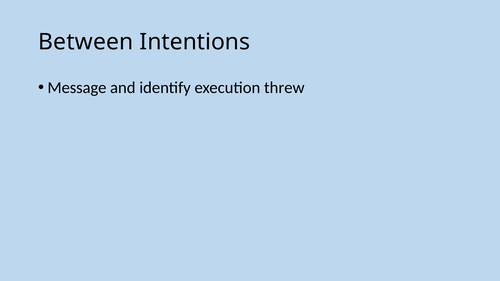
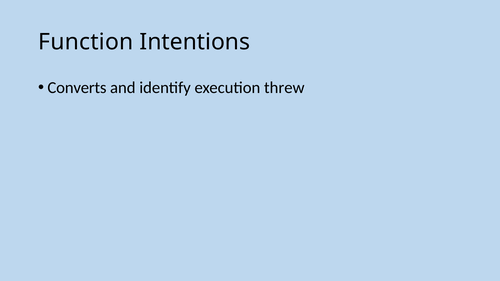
Between: Between -> Function (86, 42)
Message: Message -> Converts (77, 88)
